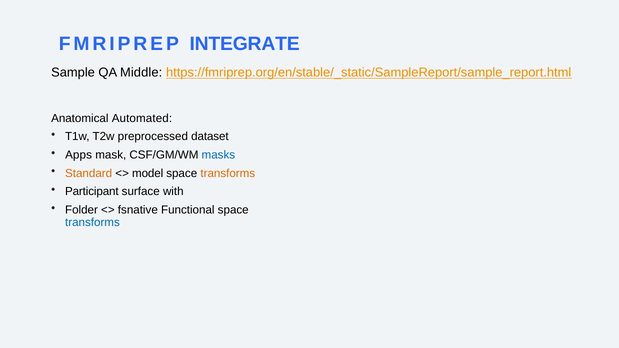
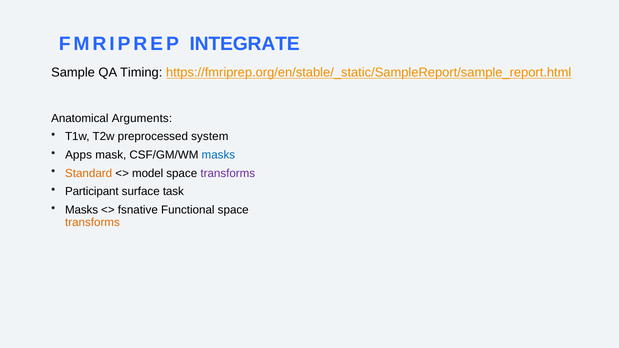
Middle: Middle -> Timing (141, 72)
Automated: Automated -> Arguments (142, 118)
dataset: dataset -> system (210, 137)
transforms colour: orange -> purple (228, 173)
with: with -> task (173, 192)
Folder: Folder -> Masks (82, 210)
transforms colour: blue -> orange (92, 223)
